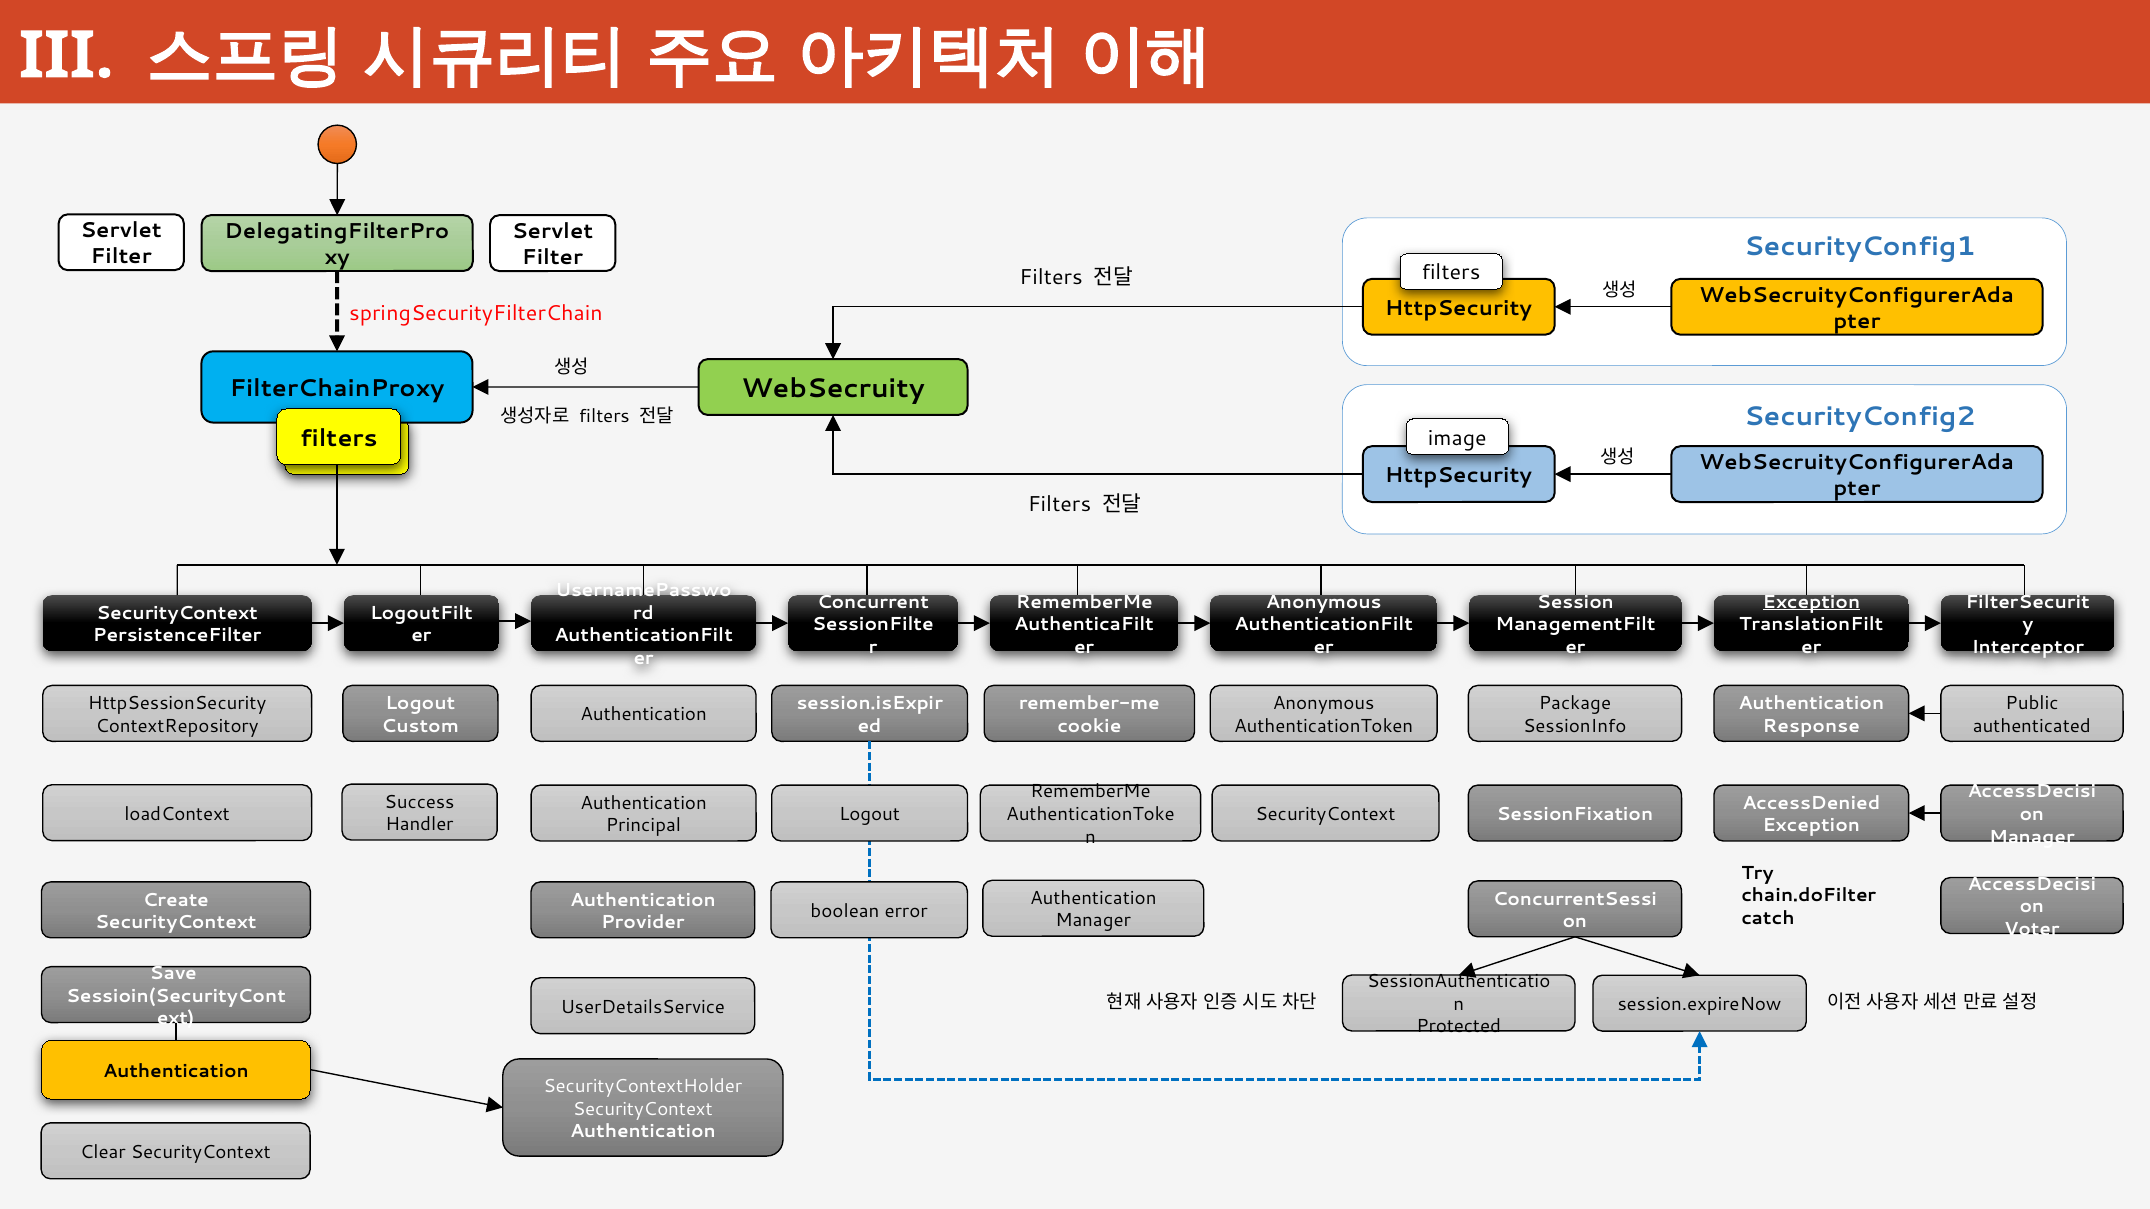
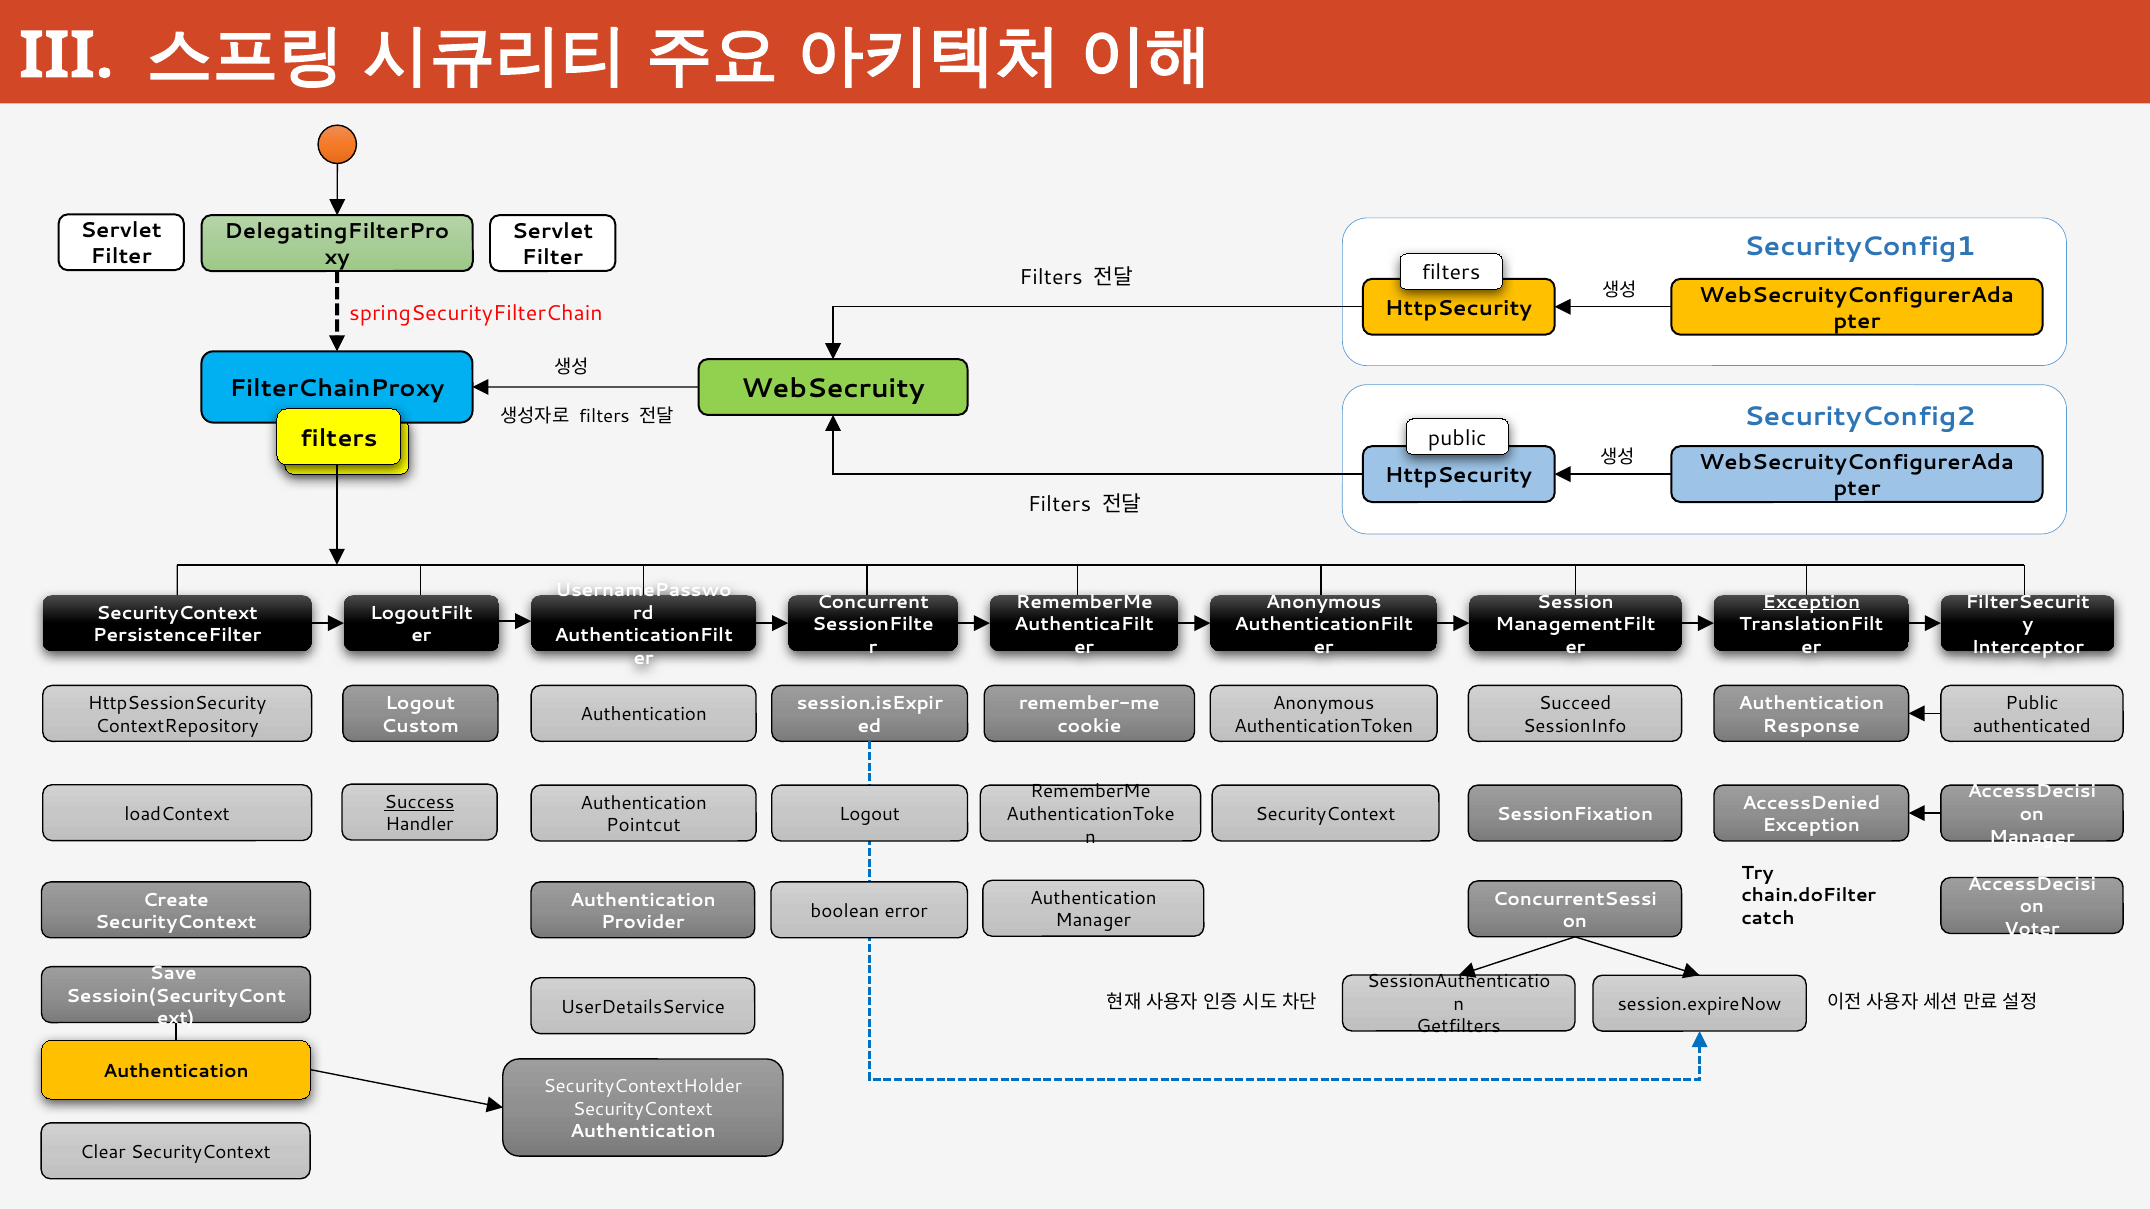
image: image -> public (1457, 438)
Package: Package -> Succeed (1575, 704)
Success underline: none -> present (419, 802)
Principal: Principal -> Pointcut (643, 826)
Protected: Protected -> Getfilters (1459, 1027)
